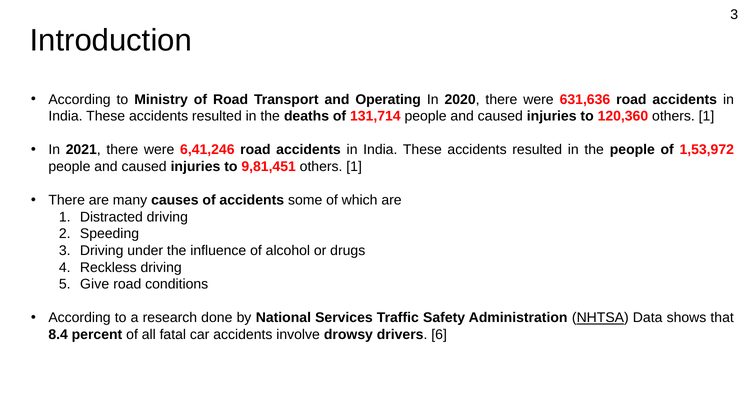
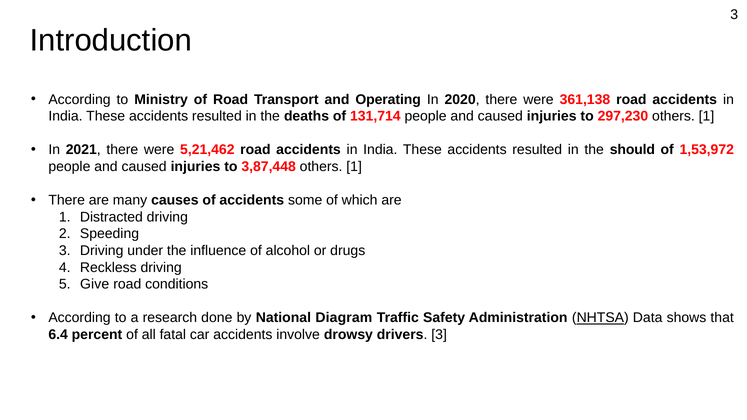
631,636: 631,636 -> 361,138 (585, 99)
120,360: 120,360 -> 297,230 (623, 116)
6,41,246: 6,41,246 -> 5,21,462 (207, 150)
the people: people -> should (632, 150)
9,81,451: 9,81,451 -> 3,87,448 (269, 167)
Services: Services -> Diagram (344, 318)
8.4: 8.4 -> 6.4 (58, 335)
drivers 6: 6 -> 3 (439, 335)
